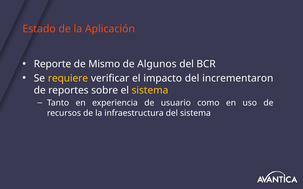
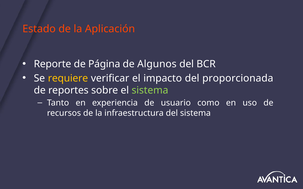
Mismo: Mismo -> Página (104, 64)
incrementaron: incrementaron -> proporcionada (238, 78)
sistema colour: yellow -> light green (150, 90)
